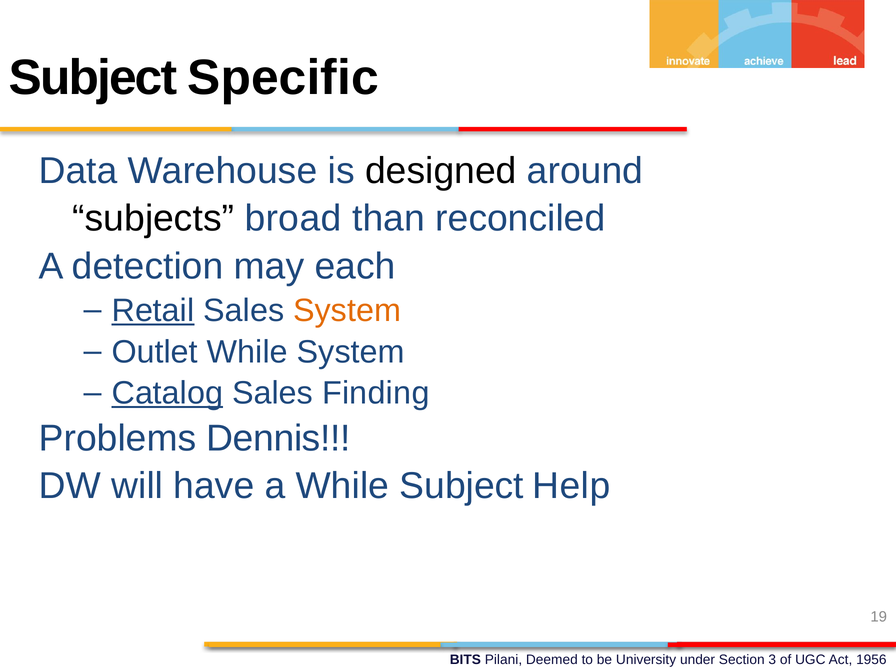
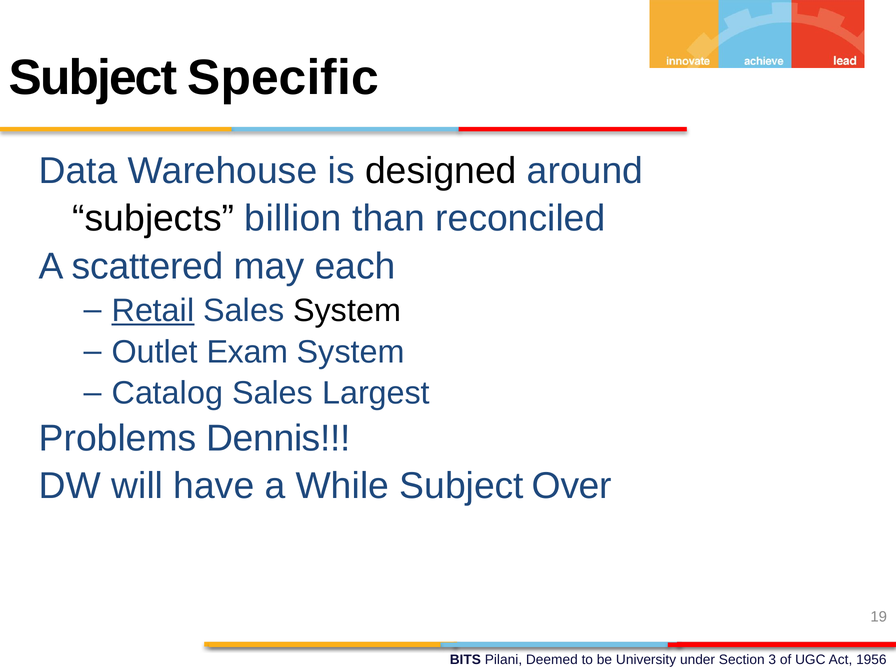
broad: broad -> billion (293, 219)
detection: detection -> scattered (148, 266)
System colour: orange -> black (347, 311)
Outlet While: While -> Exam (248, 352)
Catalog underline: present -> none (167, 393)
Finding: Finding -> Largest (376, 393)
Help: Help -> Over (572, 486)
